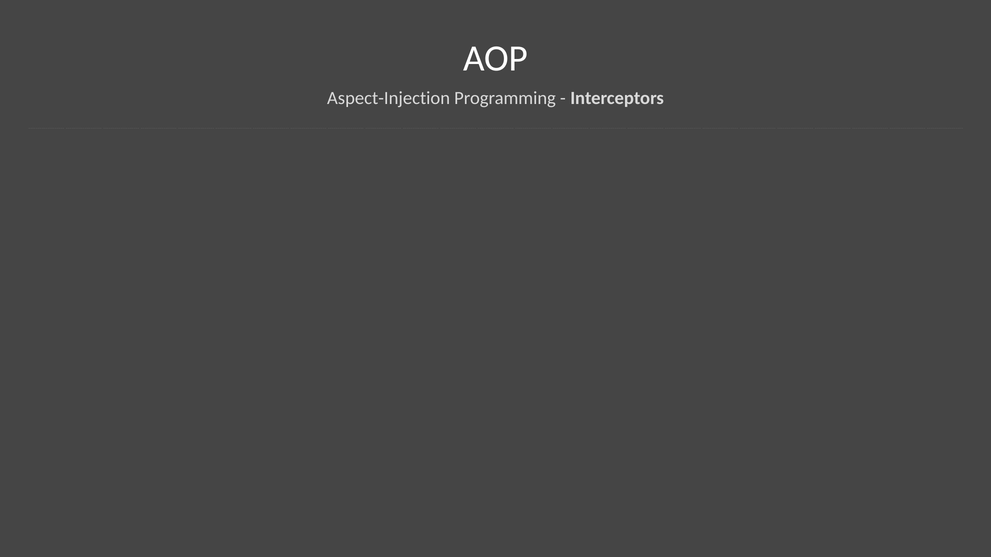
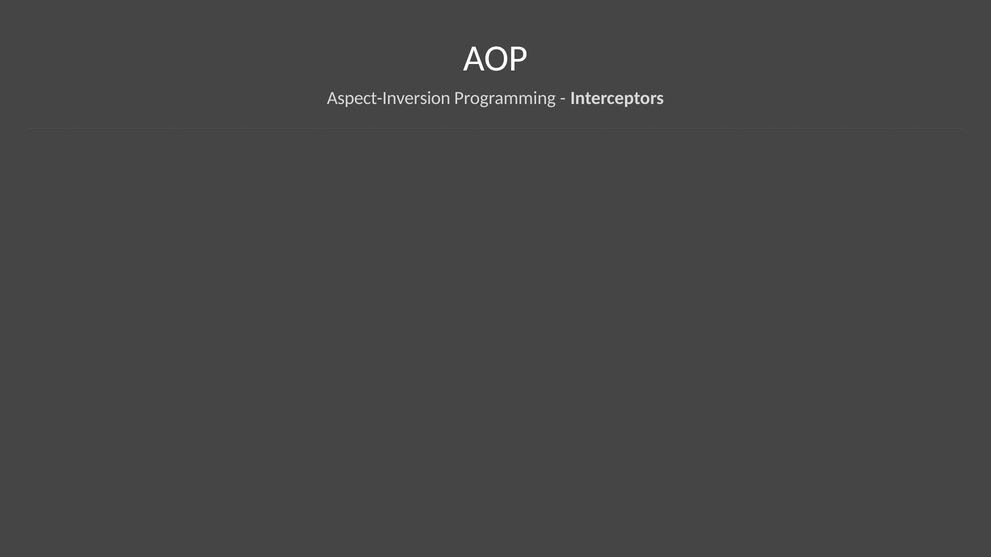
Aspect-Injection: Aspect-Injection -> Aspect-Inversion (389, 98)
